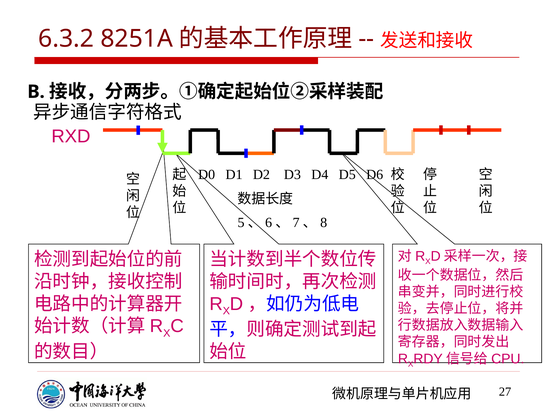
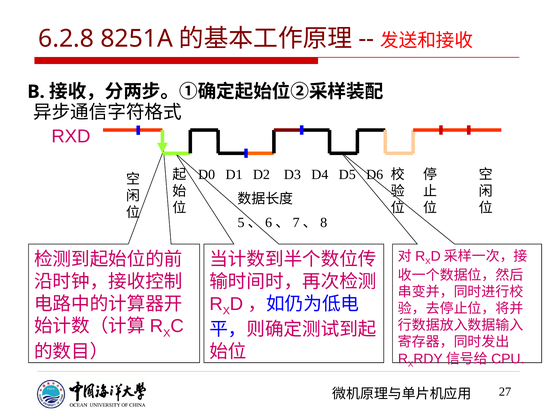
6.3.2: 6.3.2 -> 6.2.8 (66, 39)
